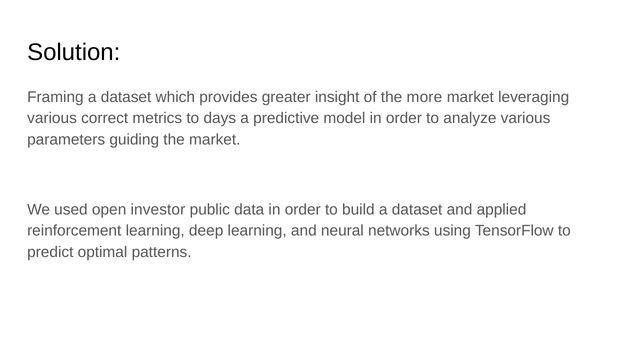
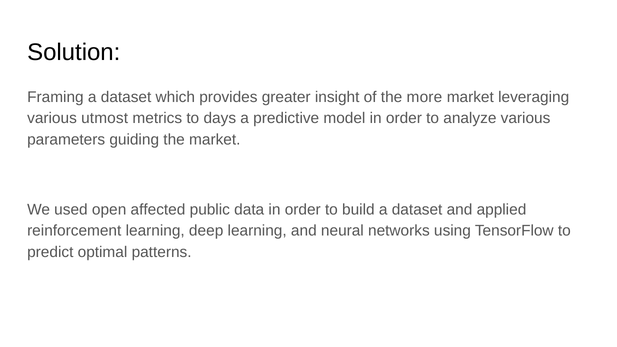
correct: correct -> utmost (105, 118)
investor: investor -> affected (158, 210)
